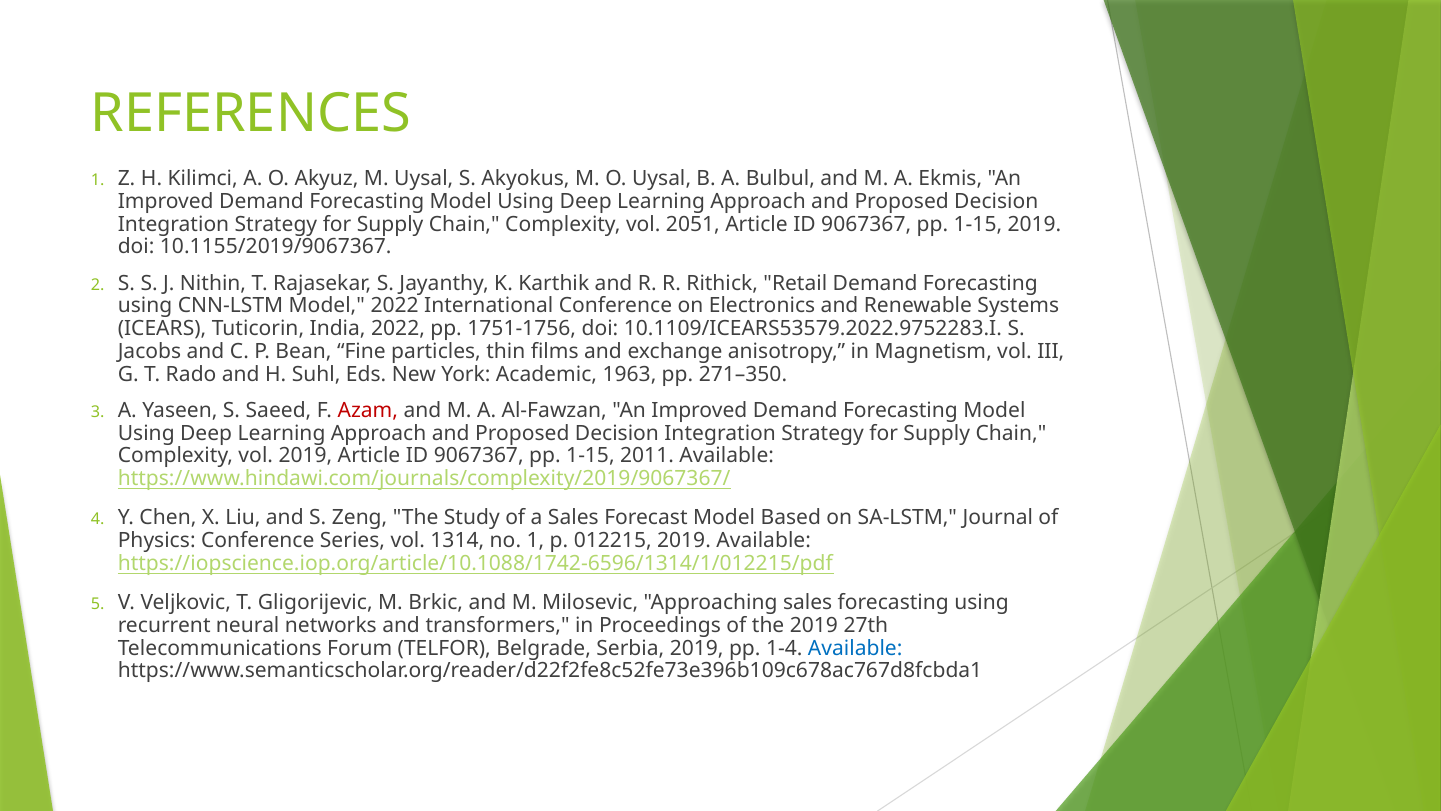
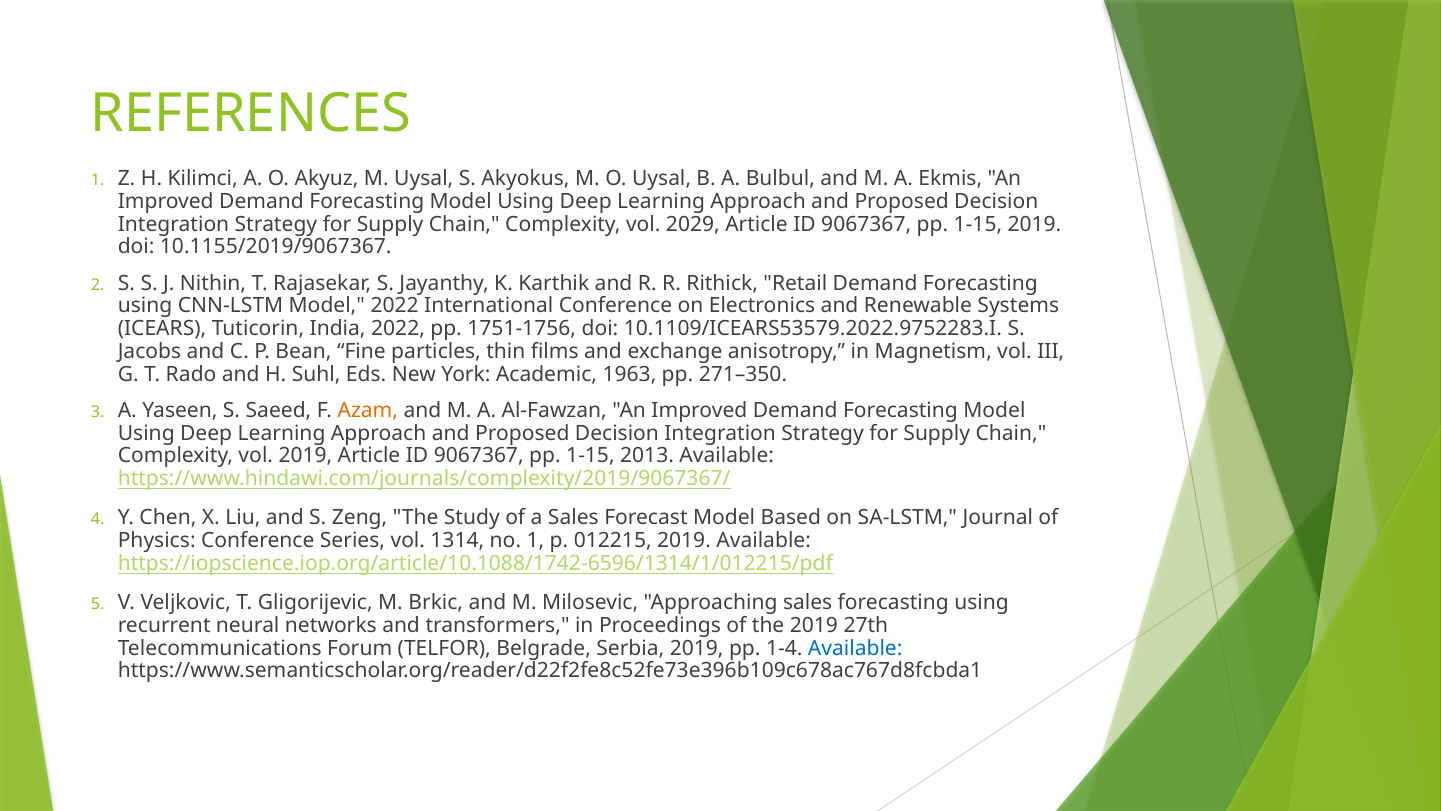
2051: 2051 -> 2029 (693, 224)
Azam colour: red -> orange (368, 410)
2011: 2011 -> 2013 (647, 456)
